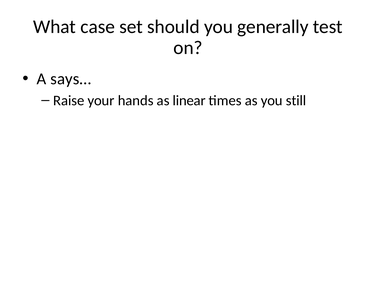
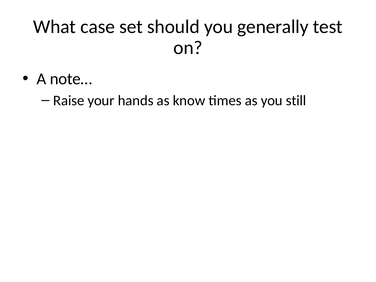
says…: says… -> note… (71, 79)
linear: linear -> know (189, 100)
